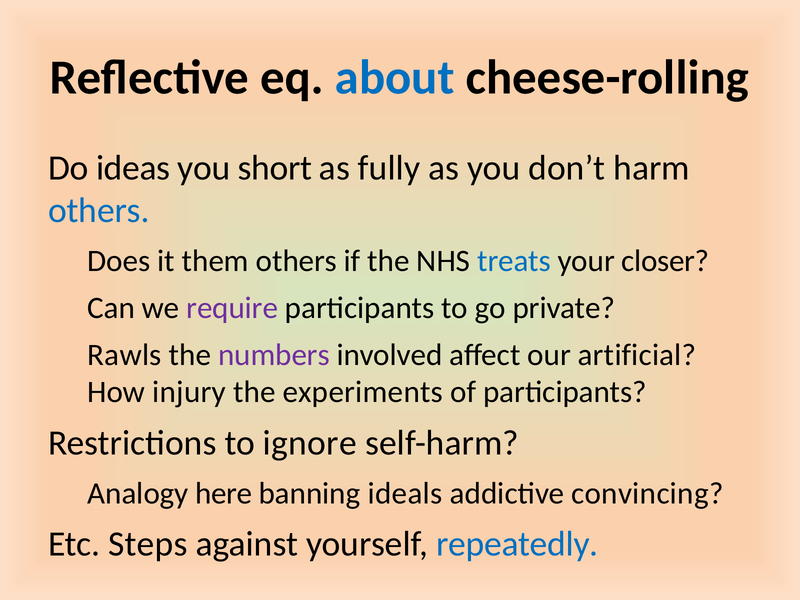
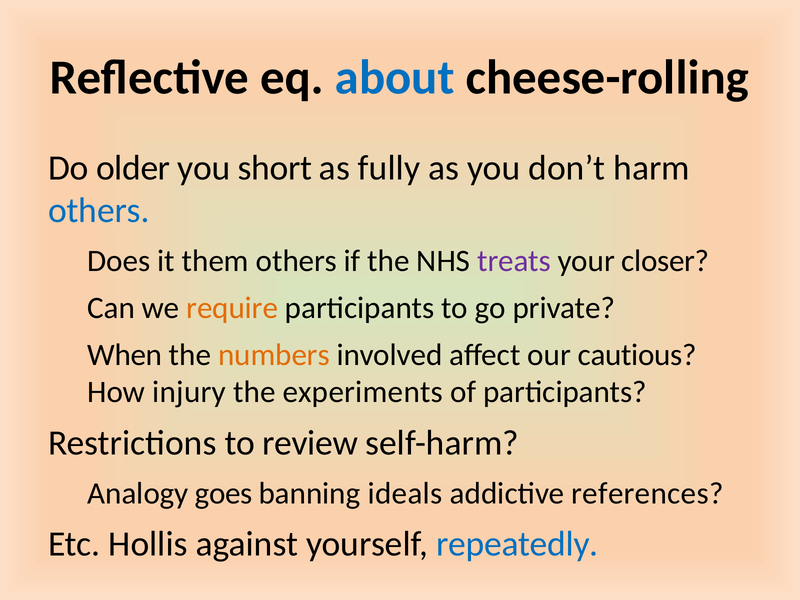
ideas: ideas -> older (133, 168)
treats colour: blue -> purple (514, 261)
require colour: purple -> orange (232, 308)
Rawls: Rawls -> When (125, 355)
numbers colour: purple -> orange (274, 355)
artificial: artificial -> cautious (637, 355)
ignore: ignore -> review (310, 443)
here: here -> goes (224, 493)
convincing: convincing -> references (647, 493)
Steps: Steps -> Hollis (148, 544)
